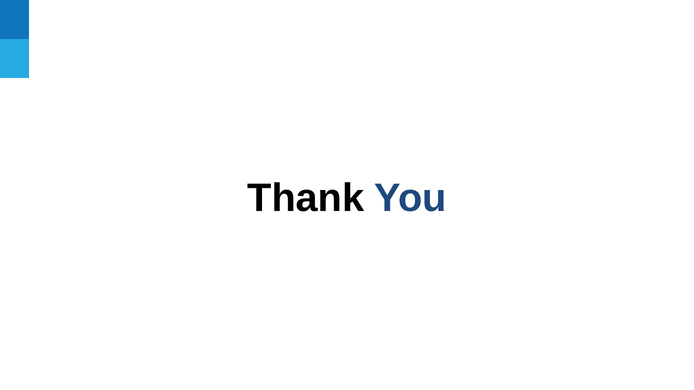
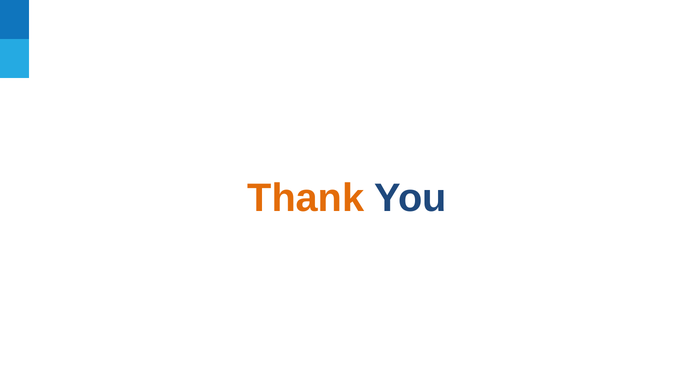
Thank colour: black -> orange (306, 198)
